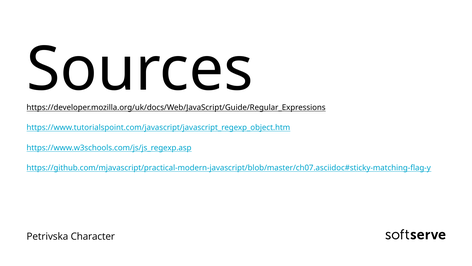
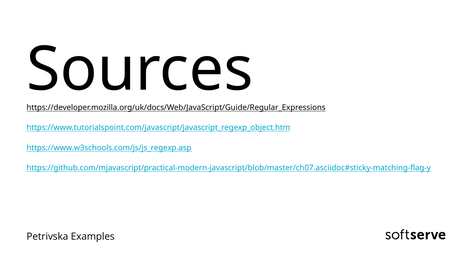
Character: Character -> Examples (93, 236)
